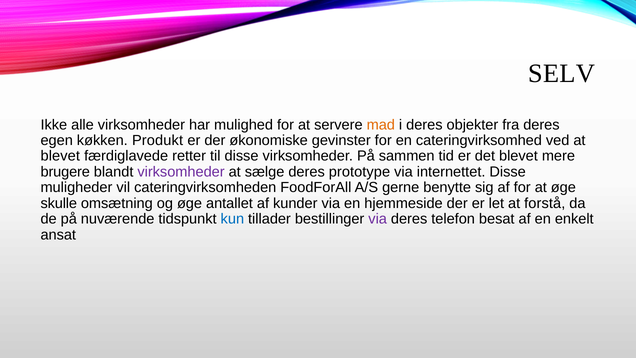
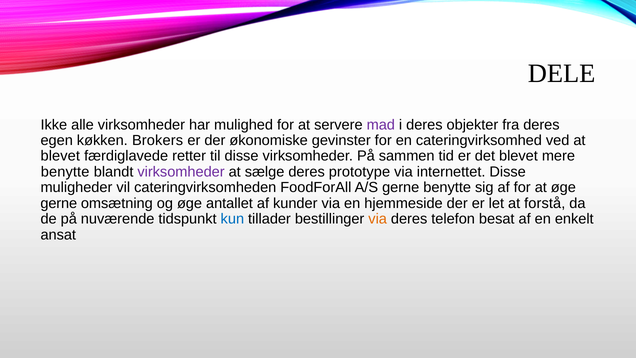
SELV: SELV -> DELE (562, 73)
mad colour: orange -> purple (381, 125)
Produkt: Produkt -> Brokers (158, 140)
brugere: brugere -> benytte (65, 172)
skulle: skulle -> gerne (59, 203)
via colour: purple -> orange (378, 219)
